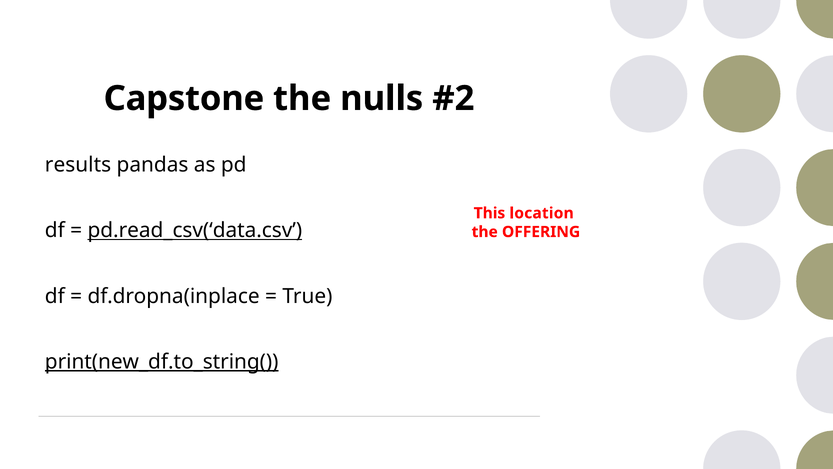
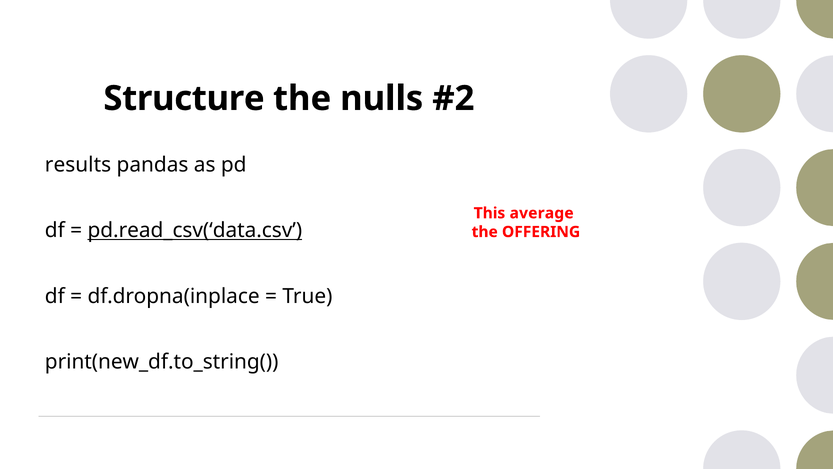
Capstone: Capstone -> Structure (184, 98)
location: location -> average (542, 213)
print(new_df.to_string( underline: present -> none (162, 362)
